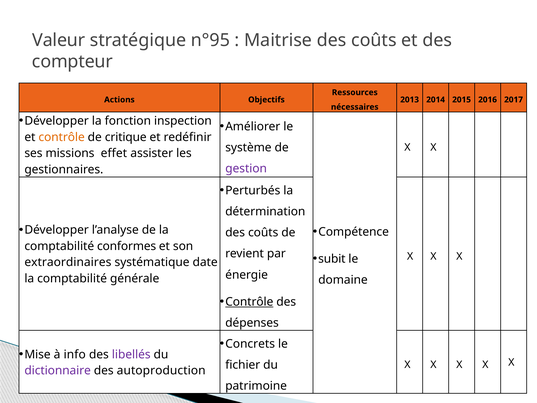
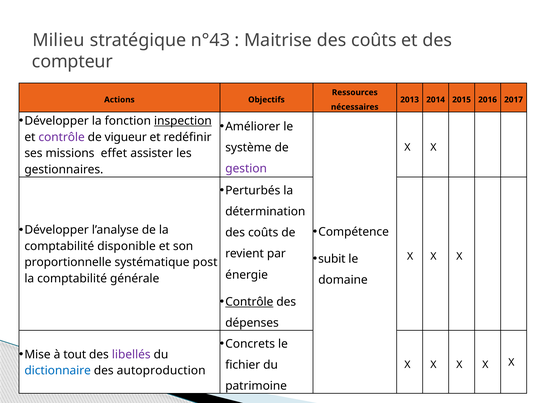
Valeur: Valeur -> Milieu (59, 40)
n°95: n°95 -> n°43 (210, 40)
inspection underline: none -> present (183, 121)
contrôle colour: orange -> purple (62, 137)
critique: critique -> vigueur (126, 137)
conformes: conformes -> disponible (127, 246)
extraordinaires: extraordinaires -> proportionnelle (68, 262)
date: date -> post (205, 262)
info: info -> tout (75, 354)
dictionnaire colour: purple -> blue (58, 370)
